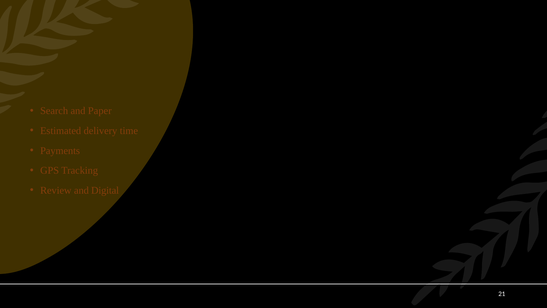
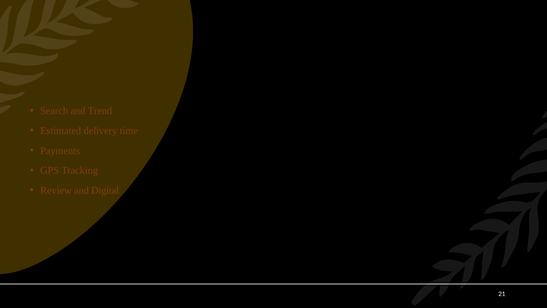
Paper: Paper -> Trend (100, 111)
